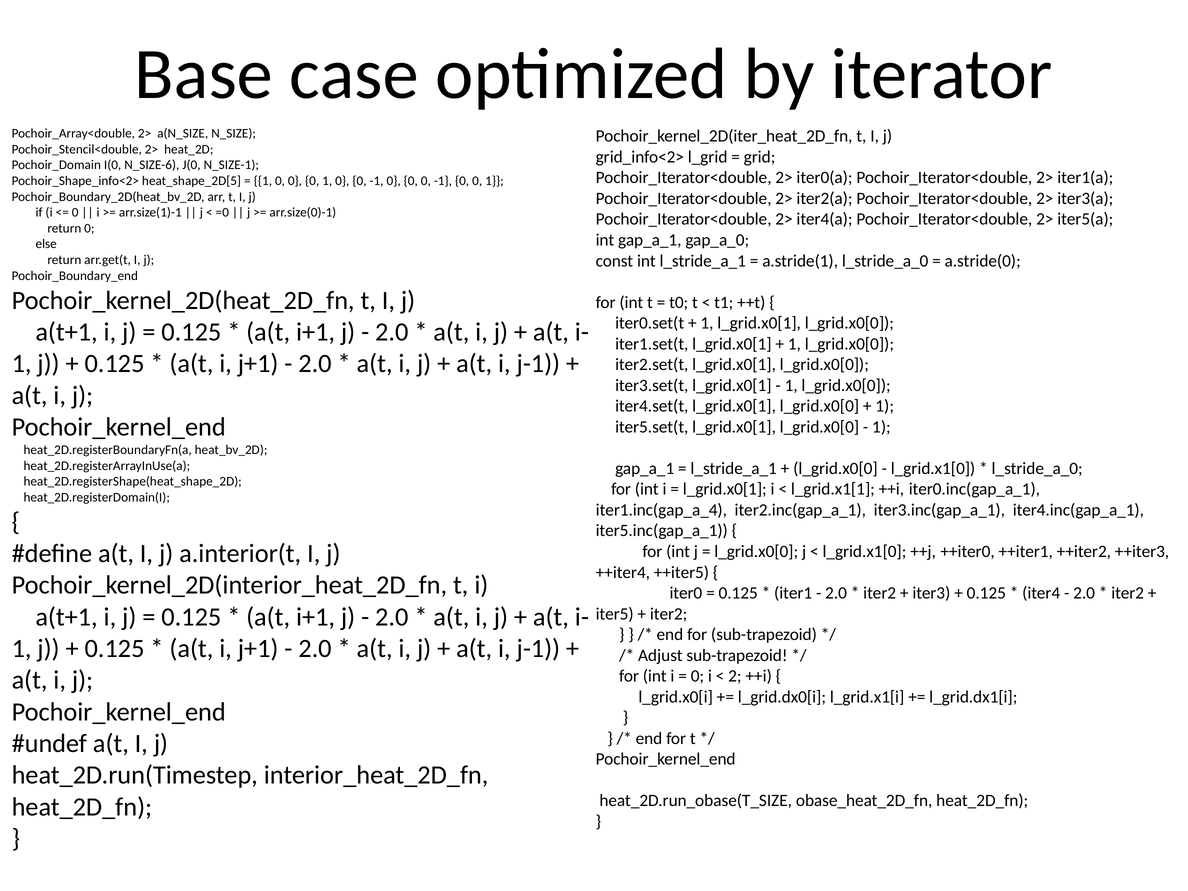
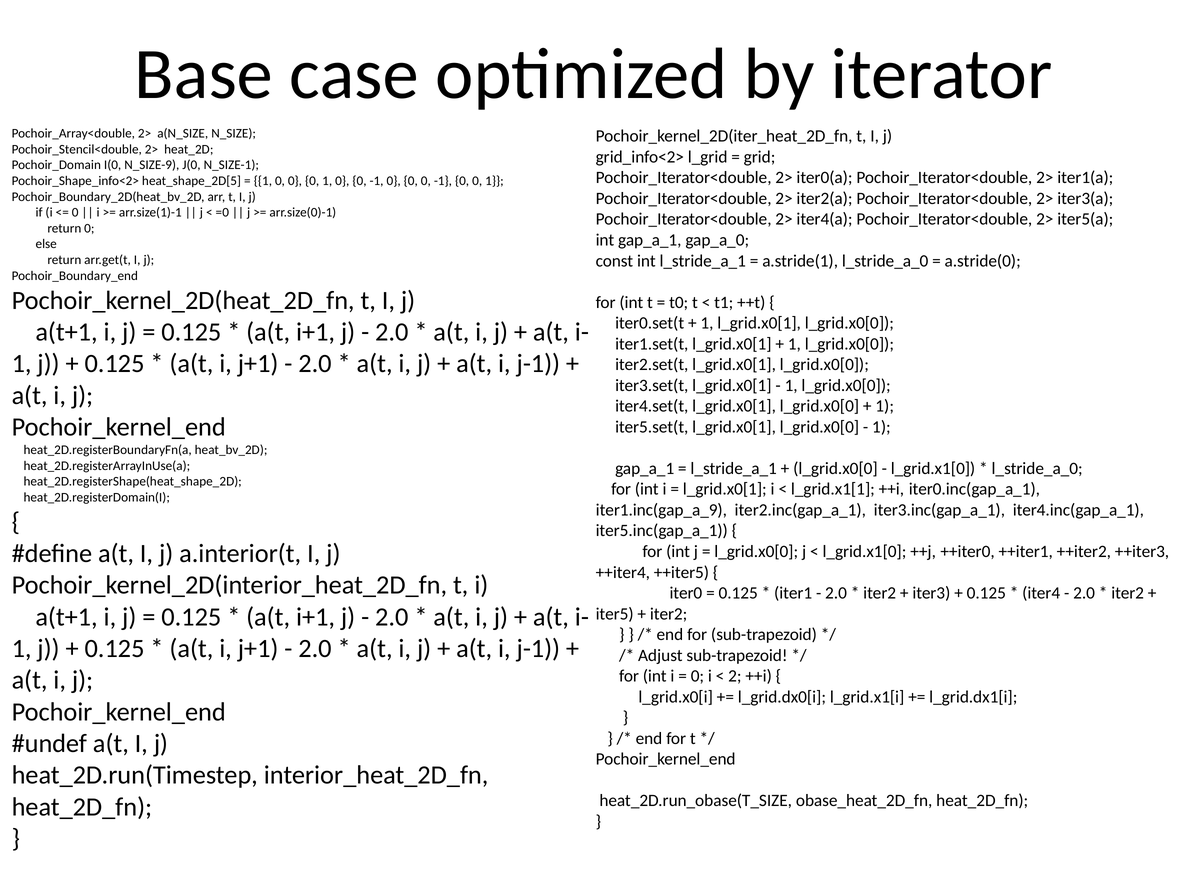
N_SIZE-6: N_SIZE-6 -> N_SIZE-9 (152, 165)
iter1.inc(gap_a_4: iter1.inc(gap_a_4 -> iter1.inc(gap_a_9 (661, 510)
